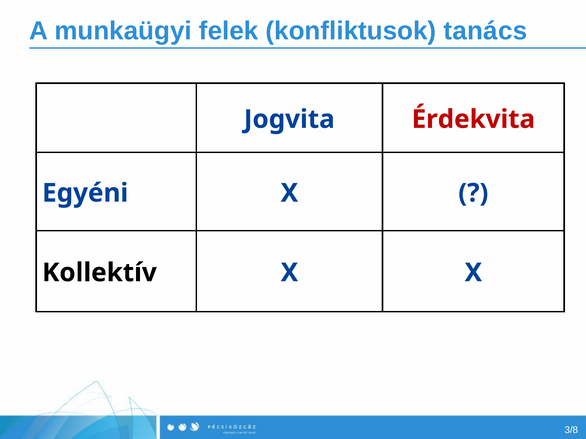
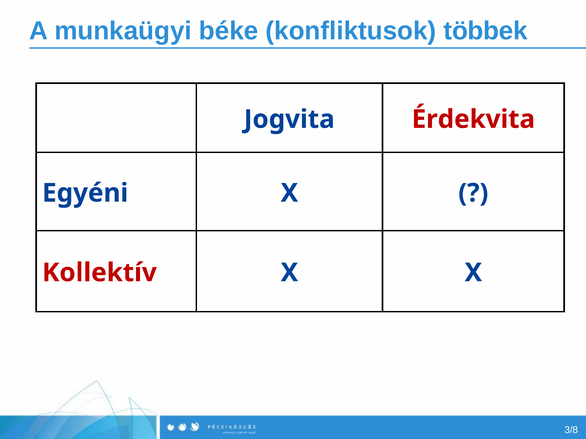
felek: felek -> béke (229, 31)
tanács: tanács -> többek (486, 31)
Kollektív colour: black -> red (99, 273)
